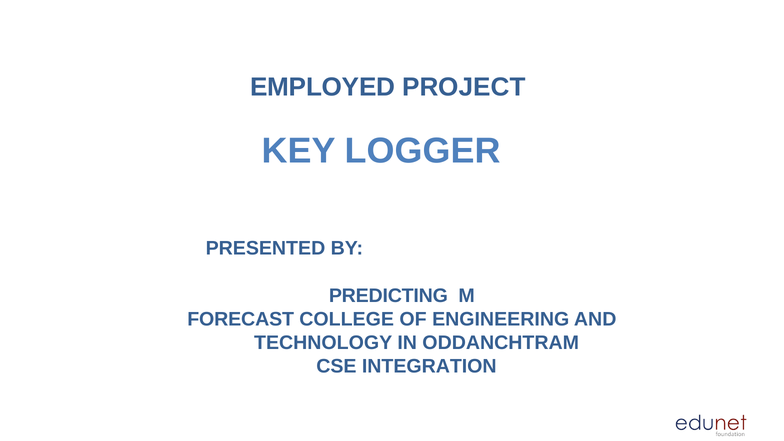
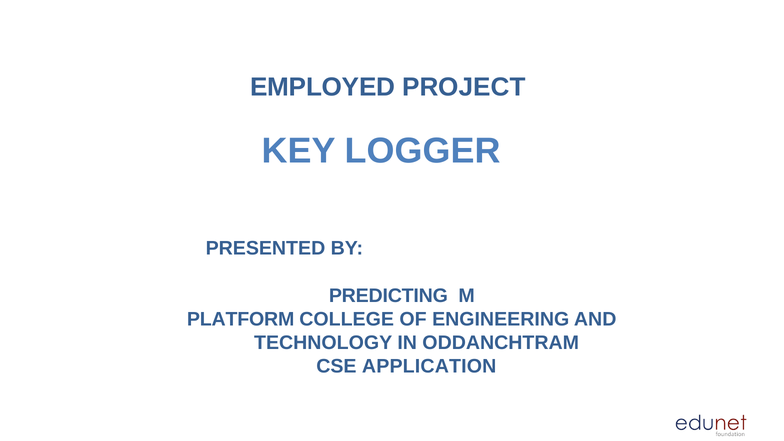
FORECAST: FORECAST -> PLATFORM (241, 319)
INTEGRATION: INTEGRATION -> APPLICATION (429, 366)
